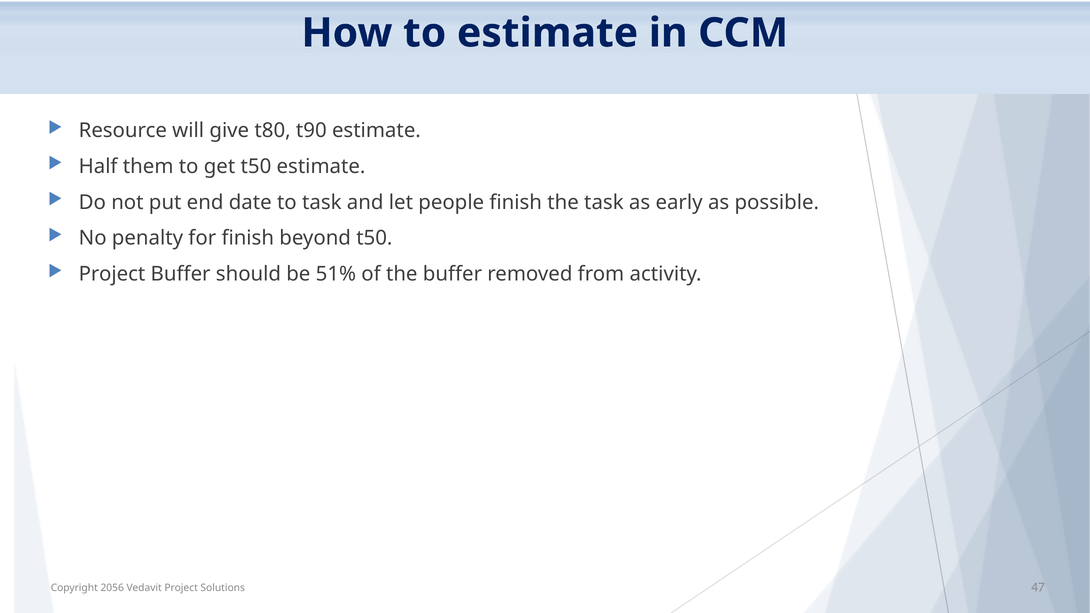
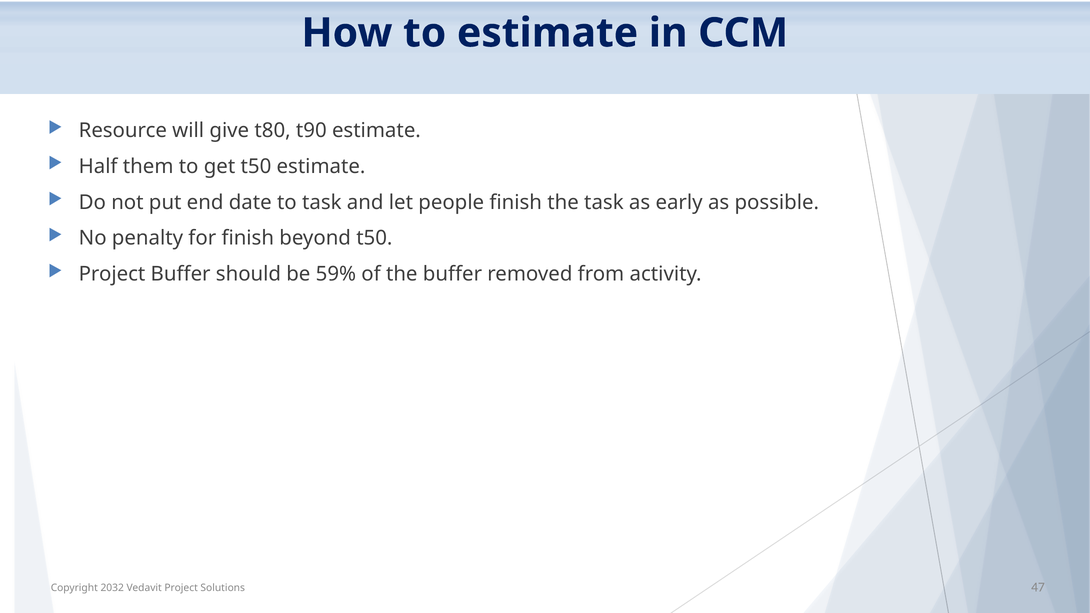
51%: 51% -> 59% (336, 274)
2056: 2056 -> 2032 (112, 588)
